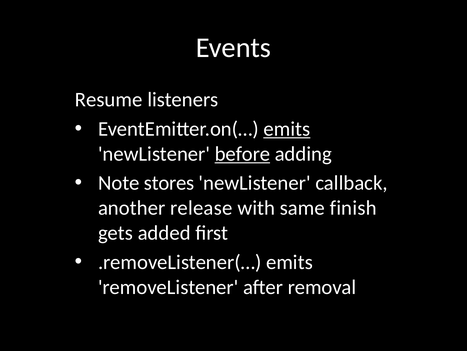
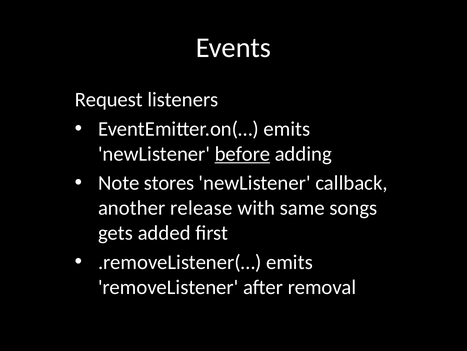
Resume: Resume -> Request (109, 100)
emits underline: present -> none (287, 129)
finish: finish -> songs (353, 208)
